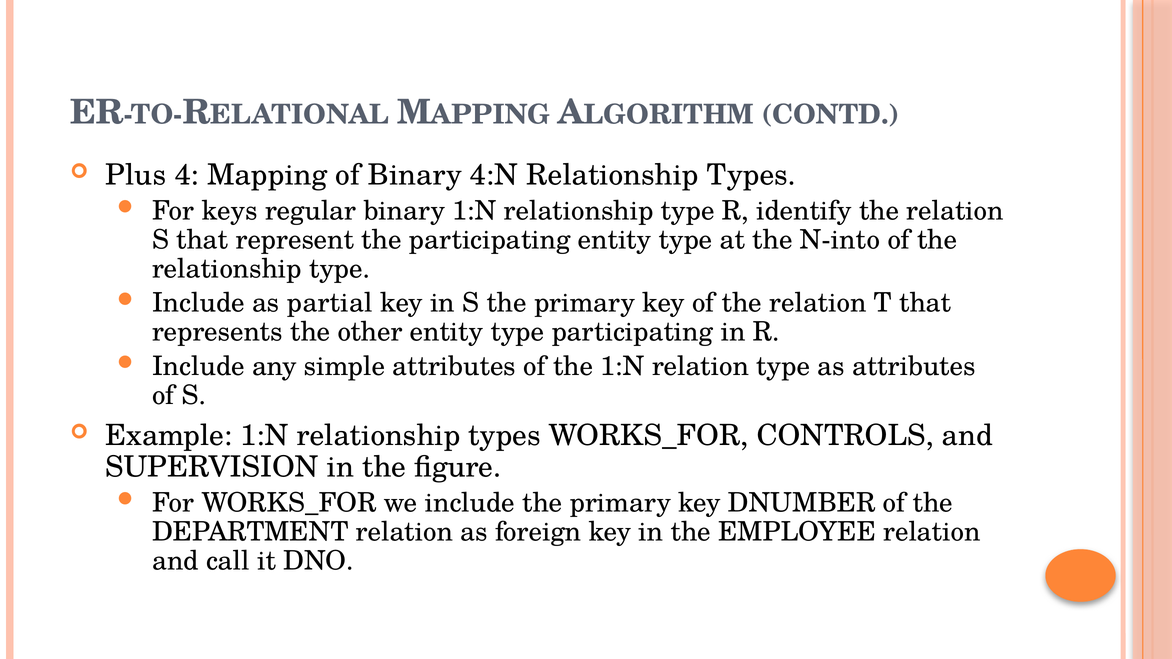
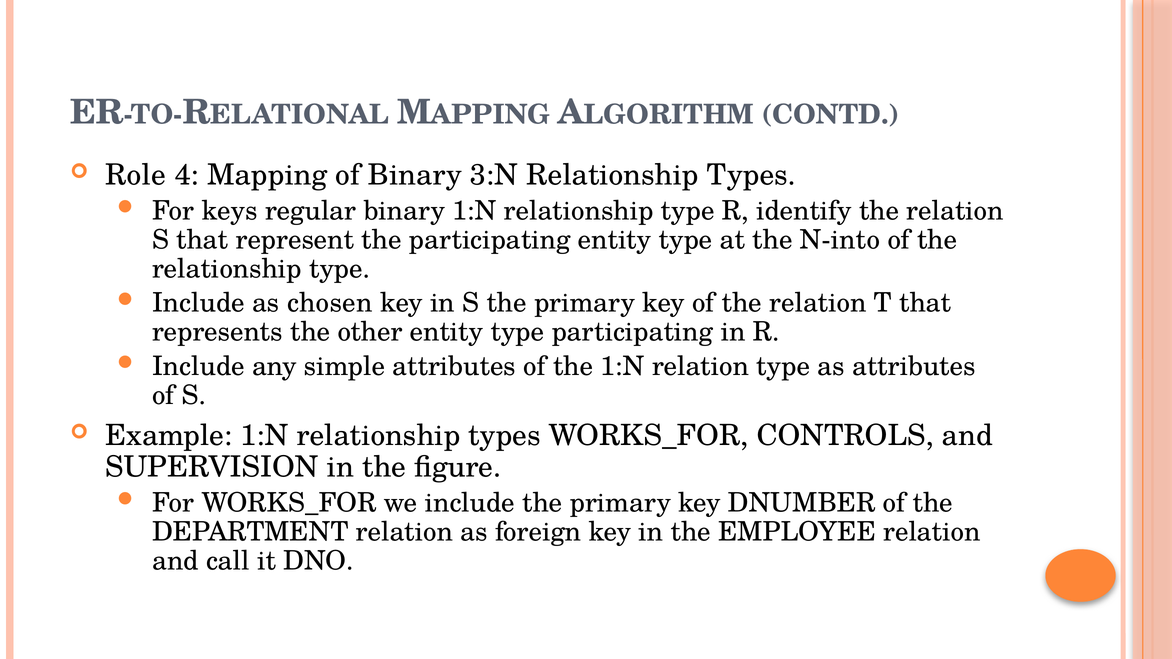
Plus: Plus -> Role (136, 175)
4:N: 4:N -> 3:N (494, 175)
partial: partial -> chosen (330, 303)
